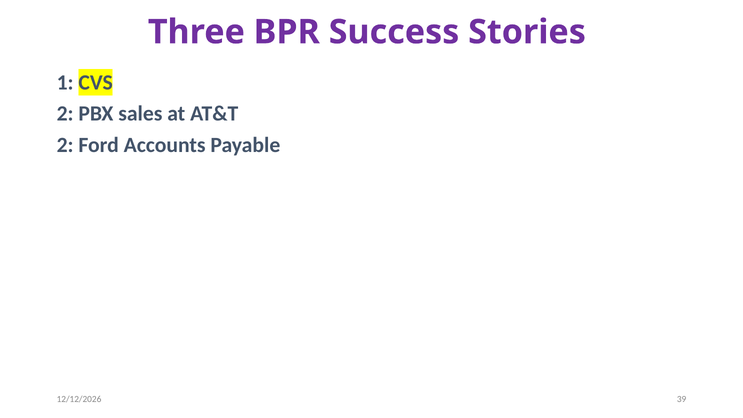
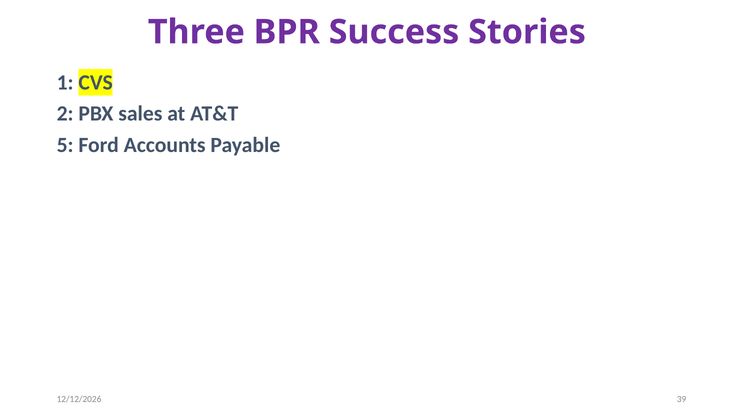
2: 2 -> 5 (65, 145)
